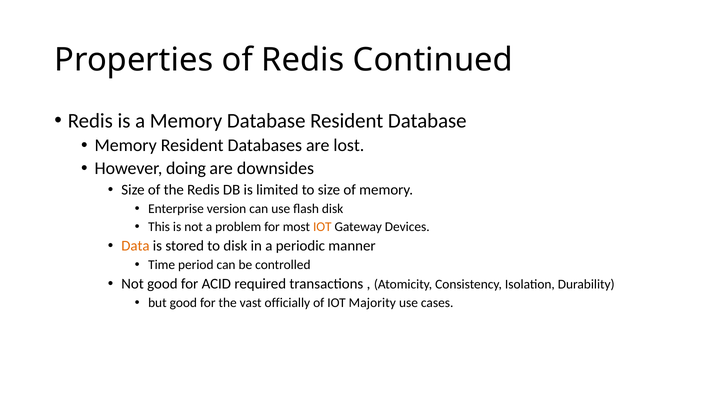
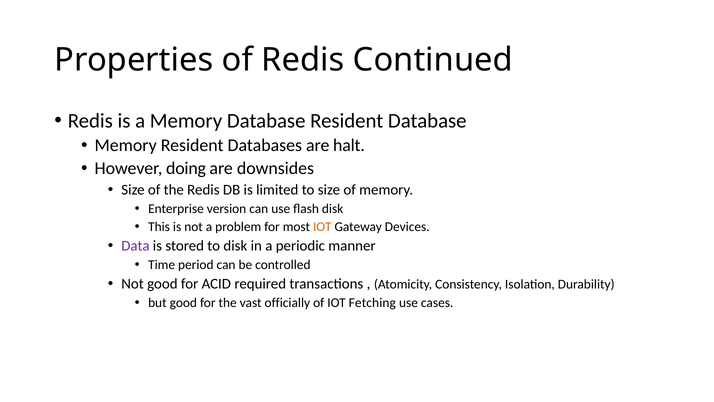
lost: lost -> halt (349, 145)
Data colour: orange -> purple (135, 246)
Majority: Majority -> Fetching (372, 303)
